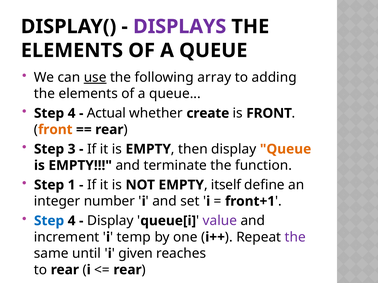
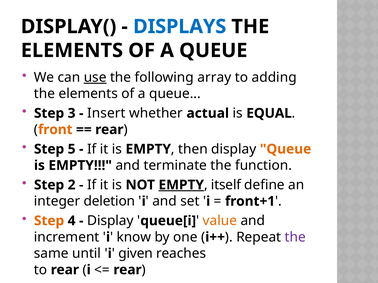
DISPLAYS colour: purple -> blue (180, 27)
4: 4 -> 3 (72, 113)
Actual: Actual -> Insert (106, 113)
create: create -> actual (208, 113)
is FRONT: FRONT -> EQUAL (269, 113)
3: 3 -> 5 (72, 149)
1: 1 -> 2 (72, 185)
EMPTY underline: none -> present (181, 185)
number: number -> deletion (109, 202)
Step colour: blue -> orange (49, 221)
value colour: purple -> orange (220, 221)
temp: temp -> know (134, 237)
